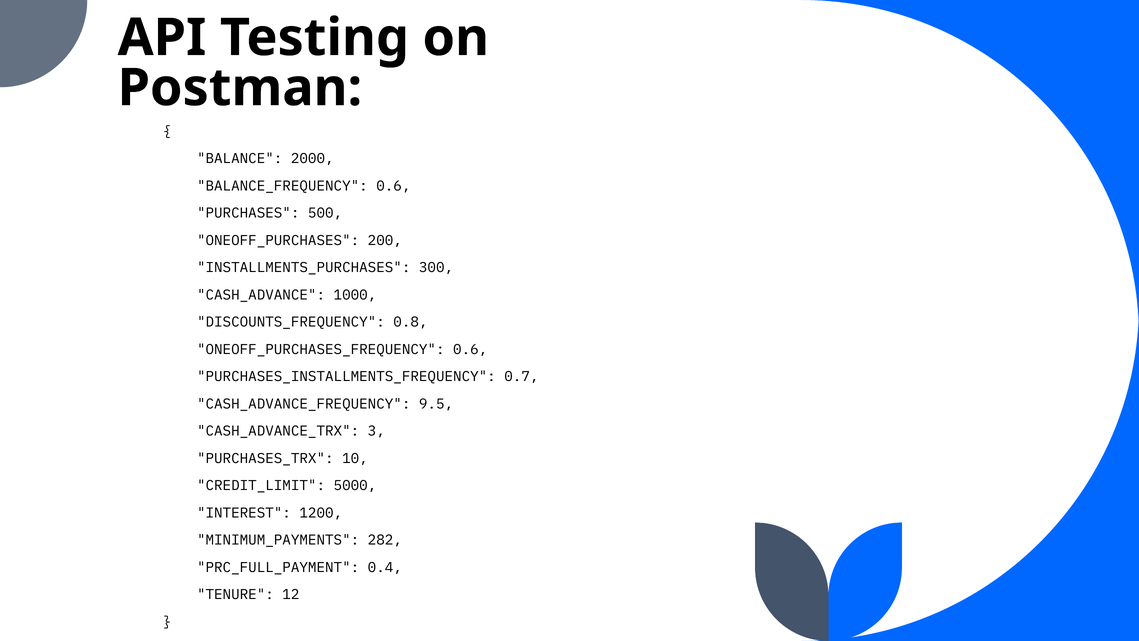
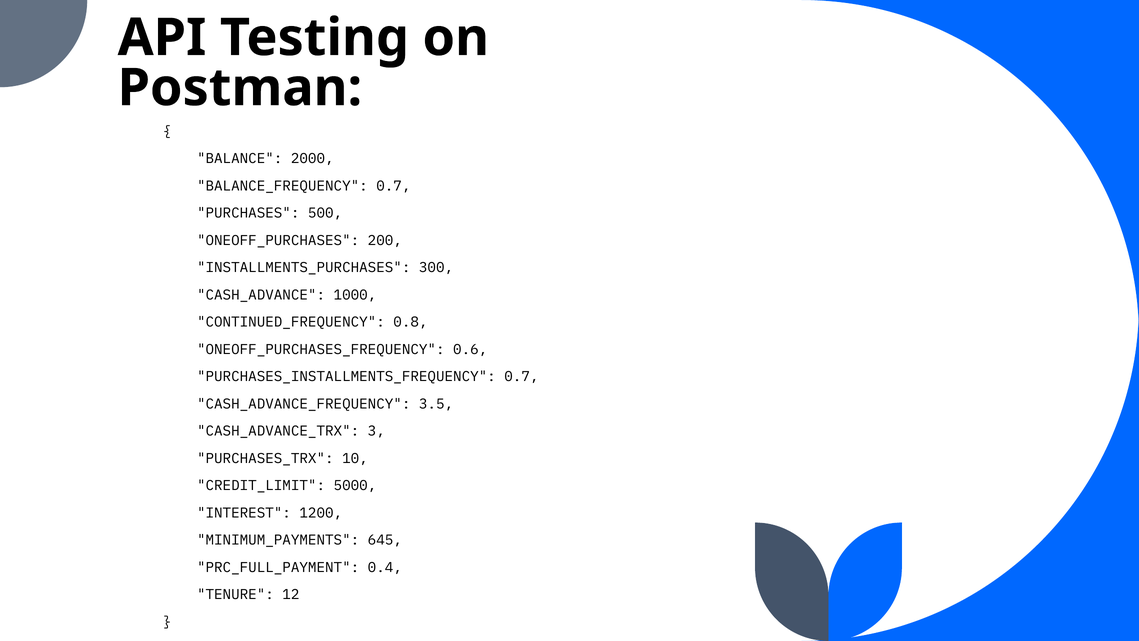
BALANCE_FREQUENCY 0.6: 0.6 -> 0.7 (393, 186)
DISCOUNTS_FREQUENCY: DISCOUNTS_FREQUENCY -> CONTINUED_FREQUENCY (291, 322)
9.5: 9.5 -> 3.5 (436, 404)
282: 282 -> 645 (385, 540)
